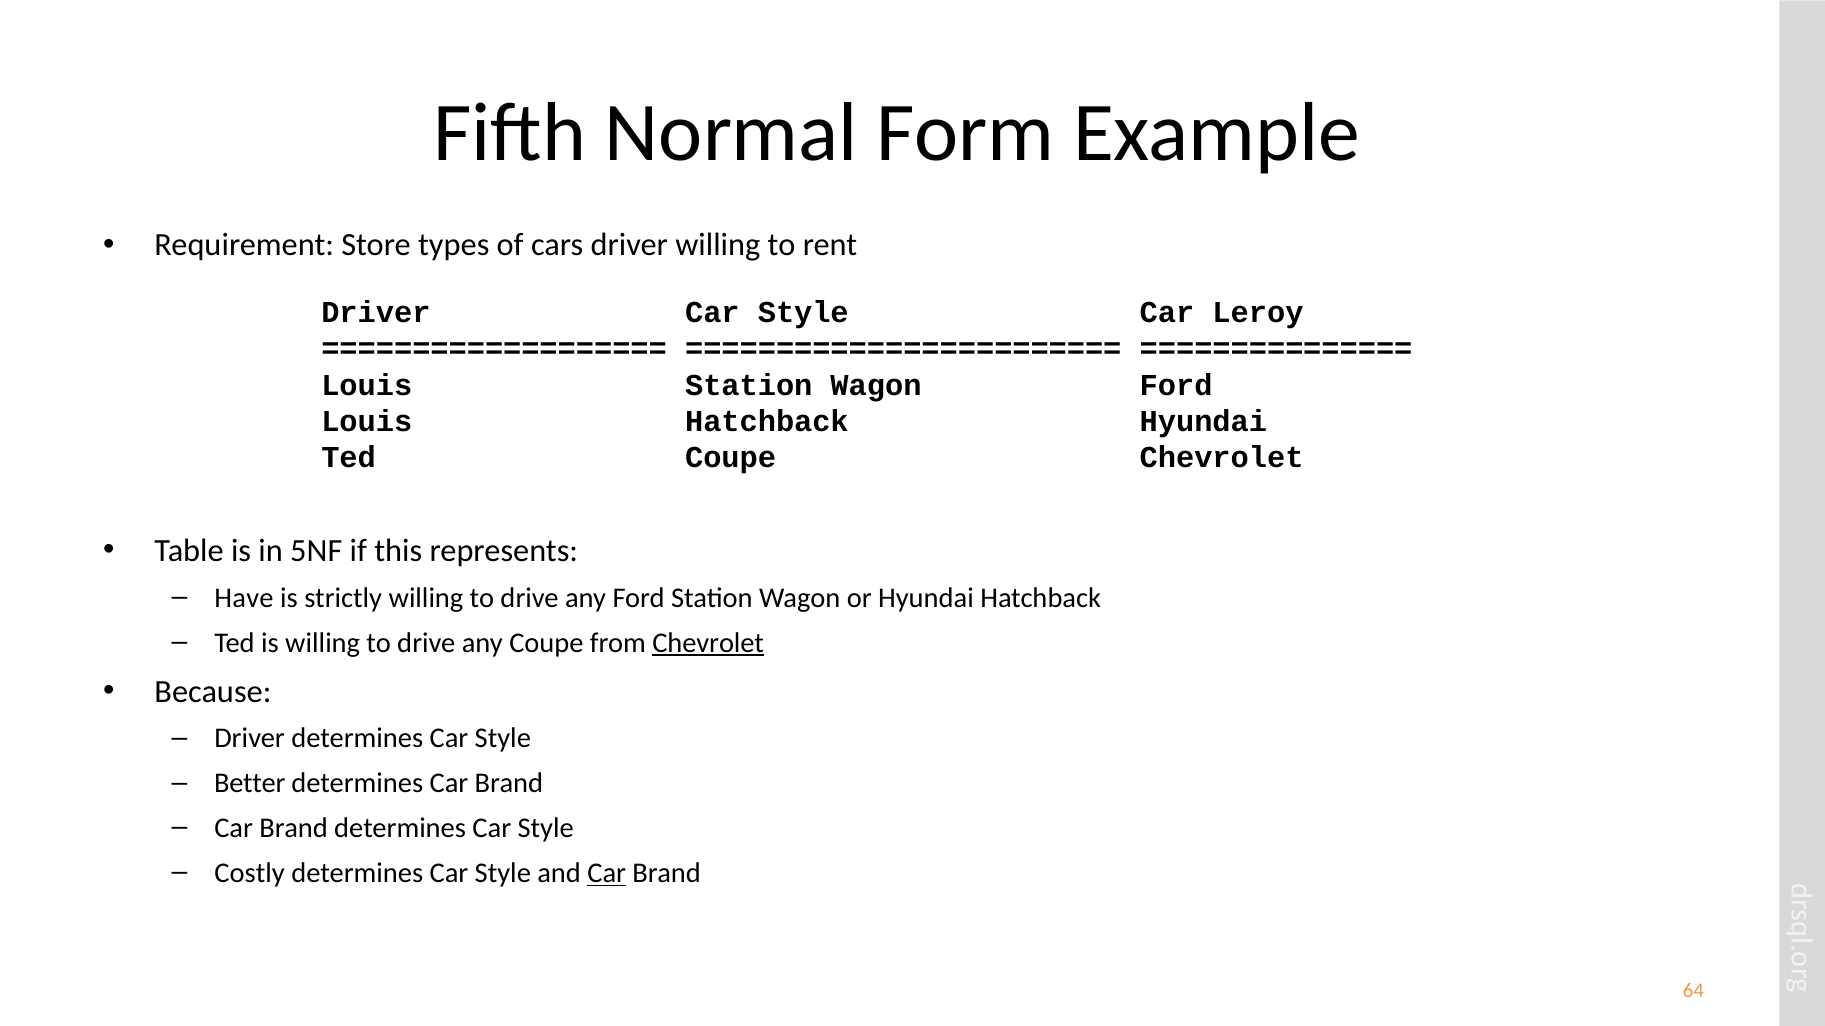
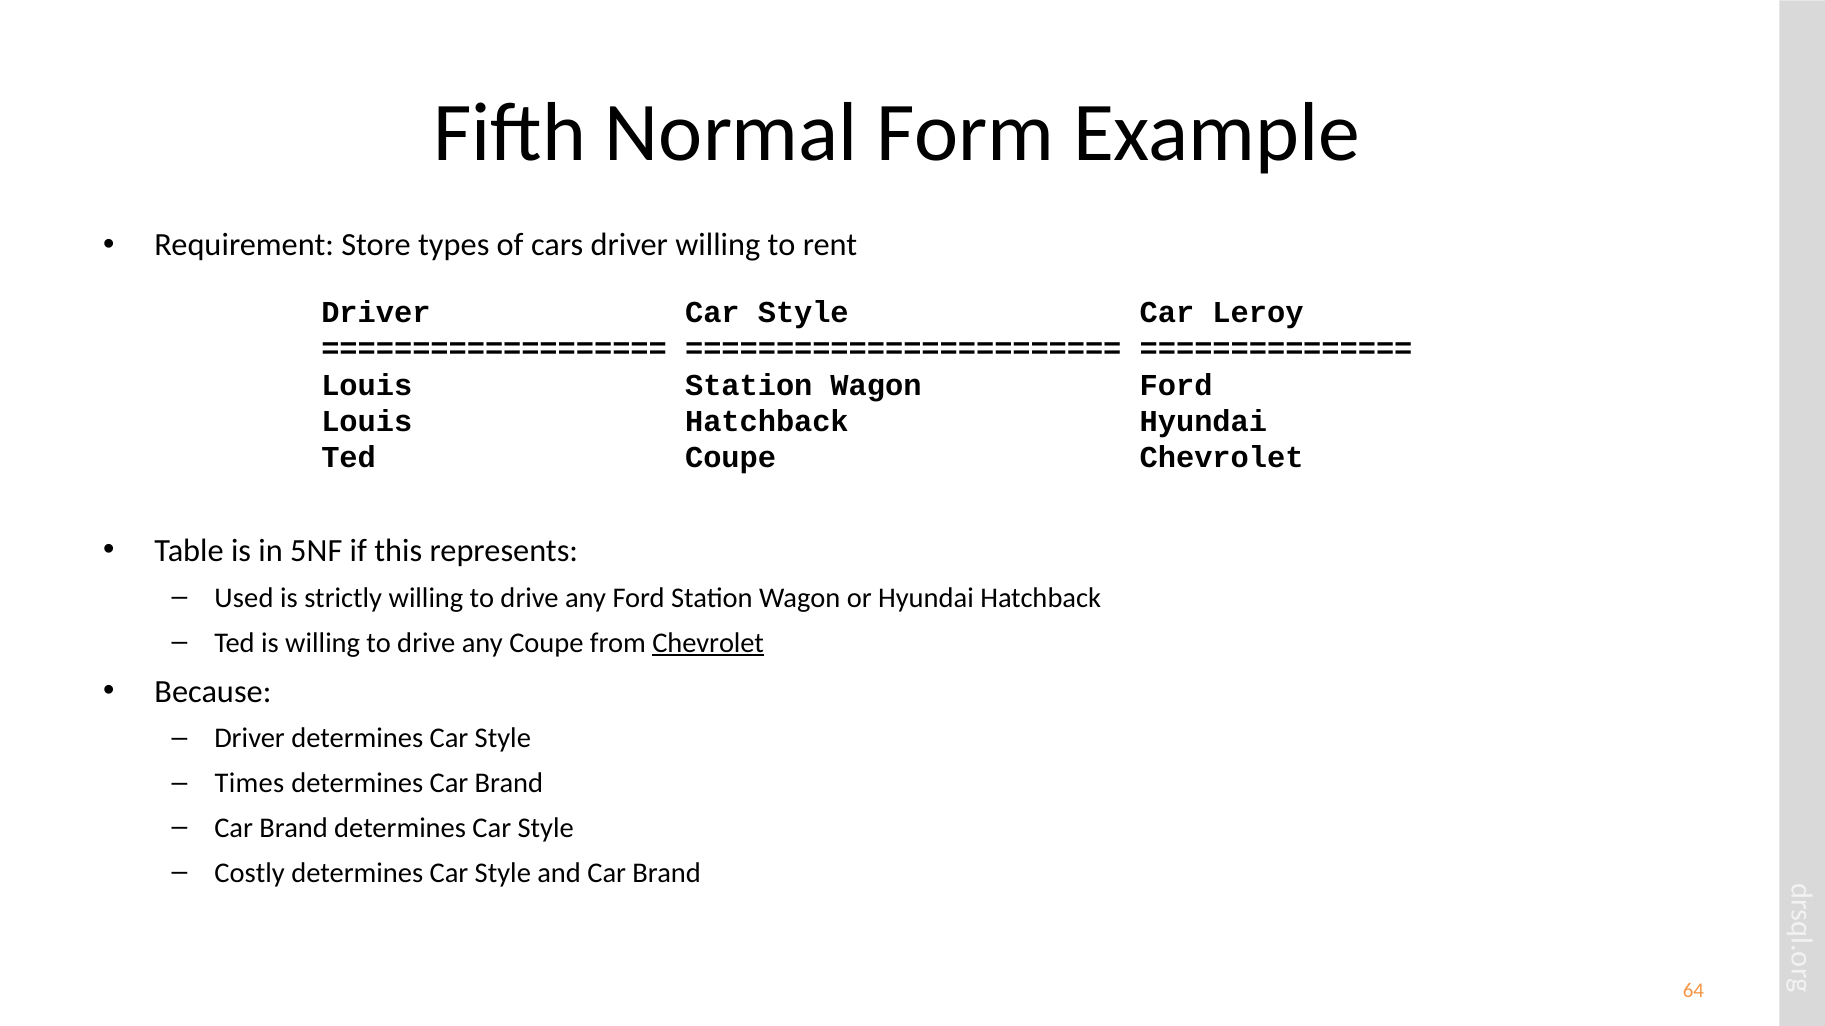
Have: Have -> Used (244, 598)
Better: Better -> Times (249, 784)
Car underline: present -> none (607, 874)
